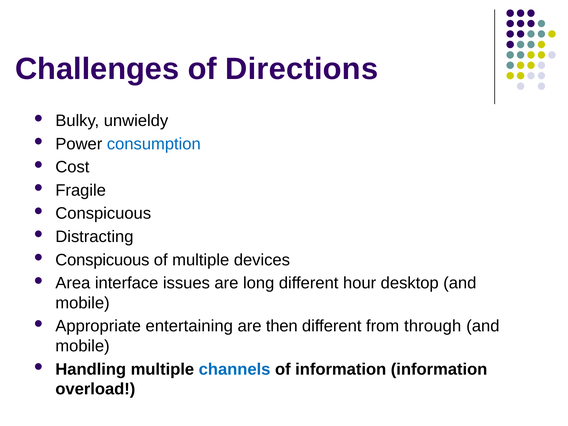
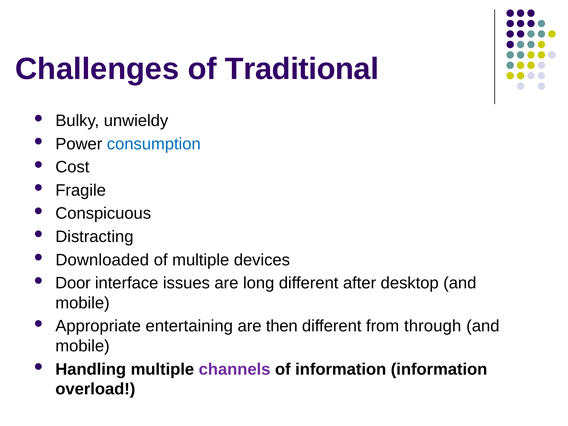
Directions: Directions -> Traditional (302, 69)
Conspicuous: Conspicuous -> Downloaded (102, 260)
Area: Area -> Door (73, 283)
hour: hour -> after (360, 283)
channels colour: blue -> purple (235, 369)
